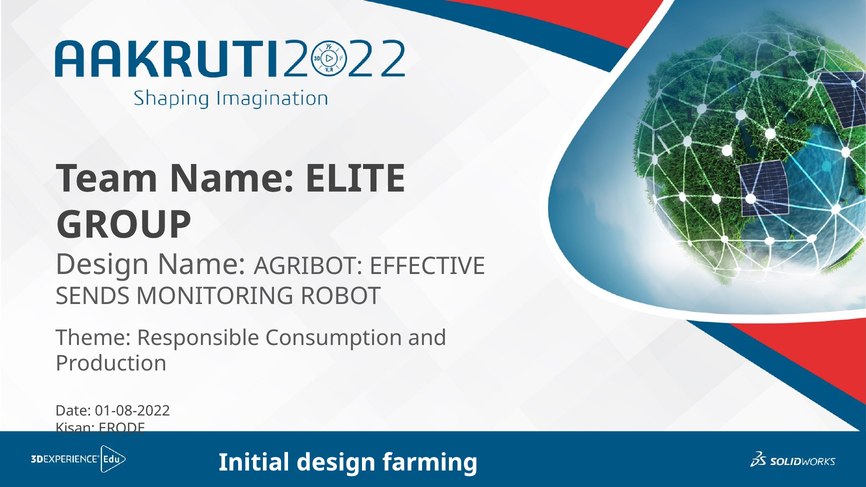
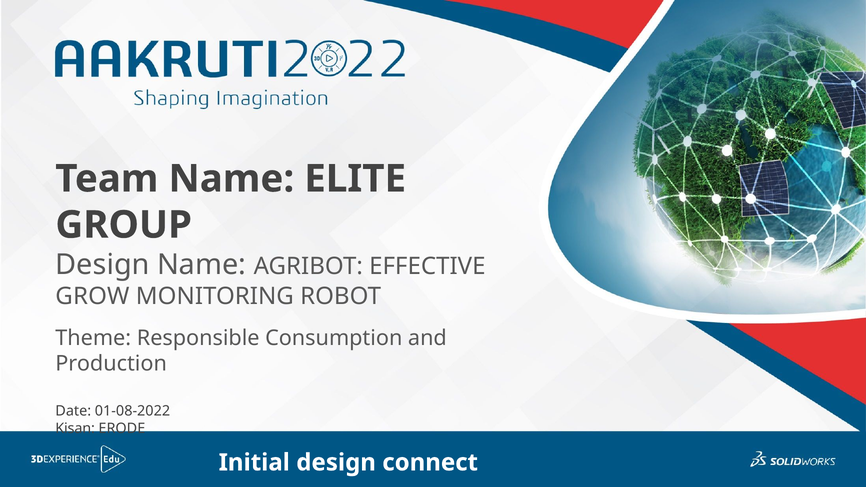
SENDS: SENDS -> GROW (92, 296)
farming: farming -> connect (430, 463)
